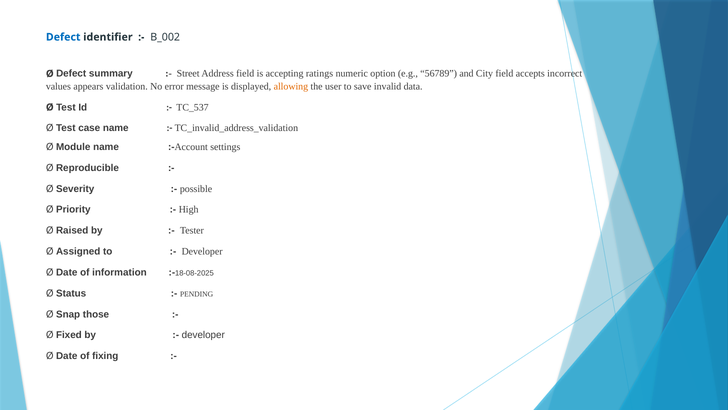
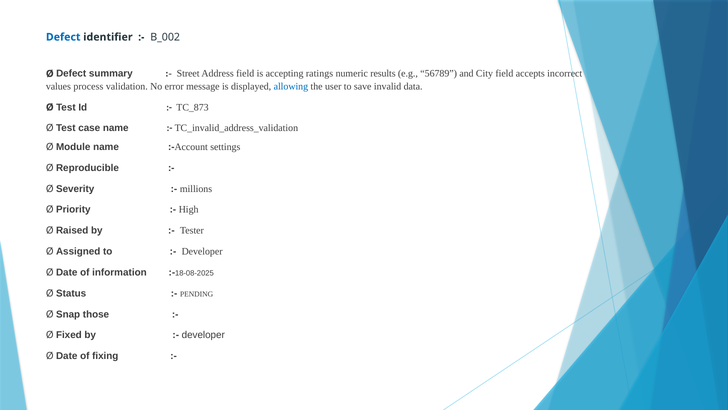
option: option -> results (383, 74)
appears: appears -> process (88, 86)
allowing colour: orange -> blue (291, 86)
TC_537: TC_537 -> TC_873 (193, 107)
possible: possible -> millions (196, 189)
